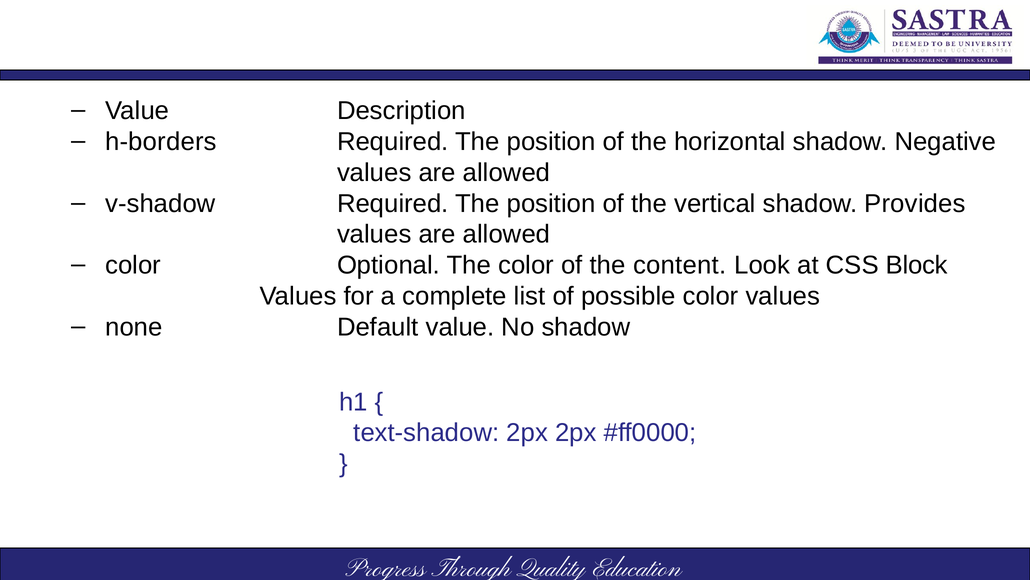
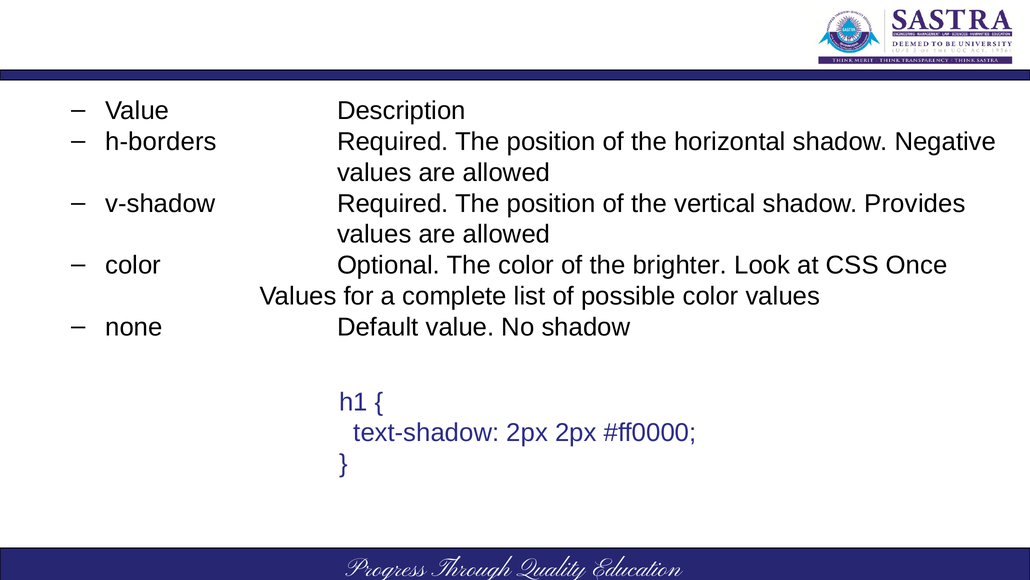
content: content -> brighter (680, 265)
Block: Block -> Once (917, 265)
